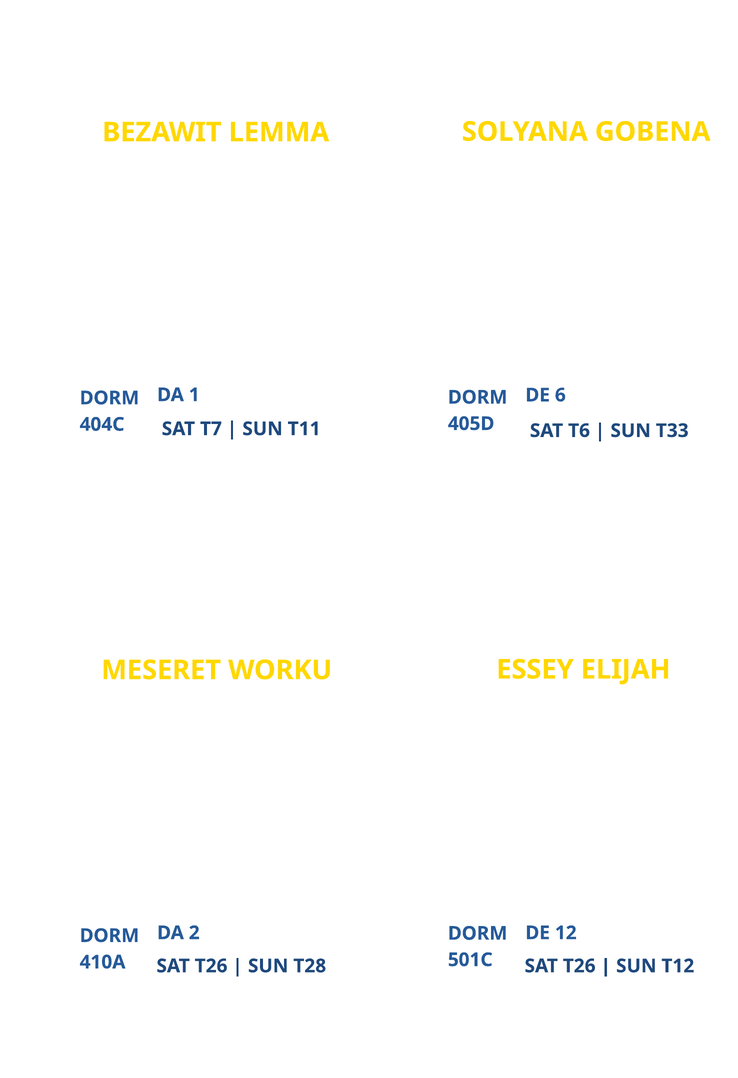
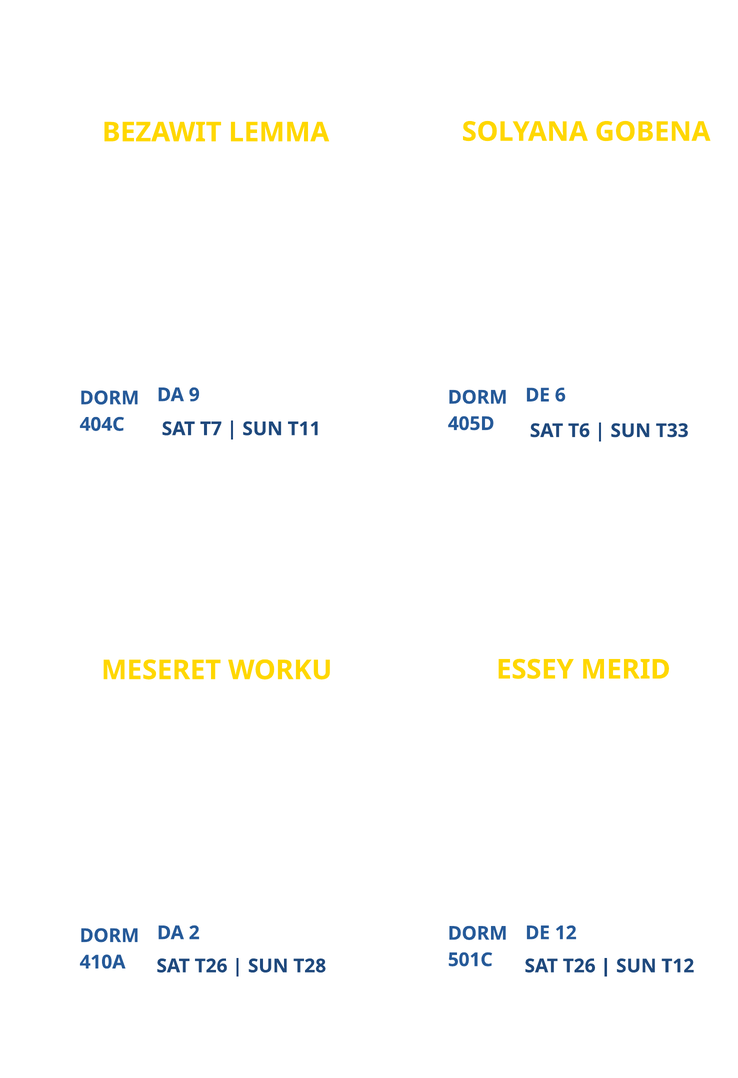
1: 1 -> 9 (194, 395)
ELIJAH: ELIJAH -> MERID (626, 669)
